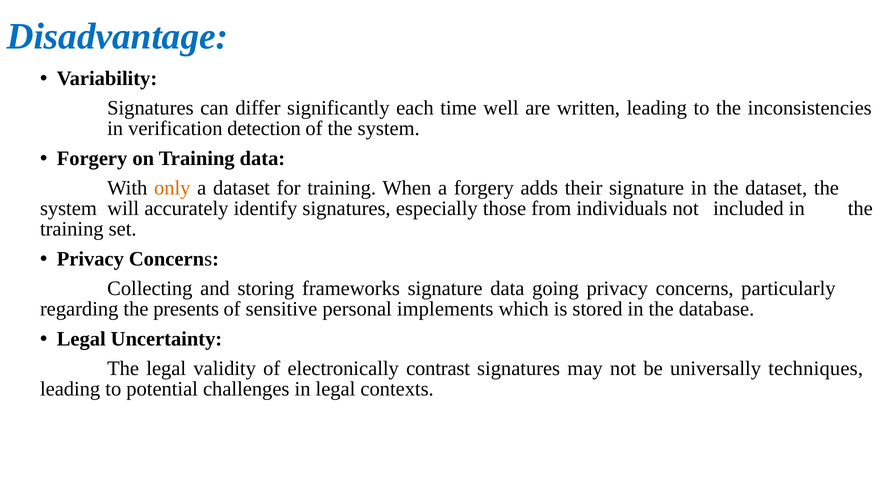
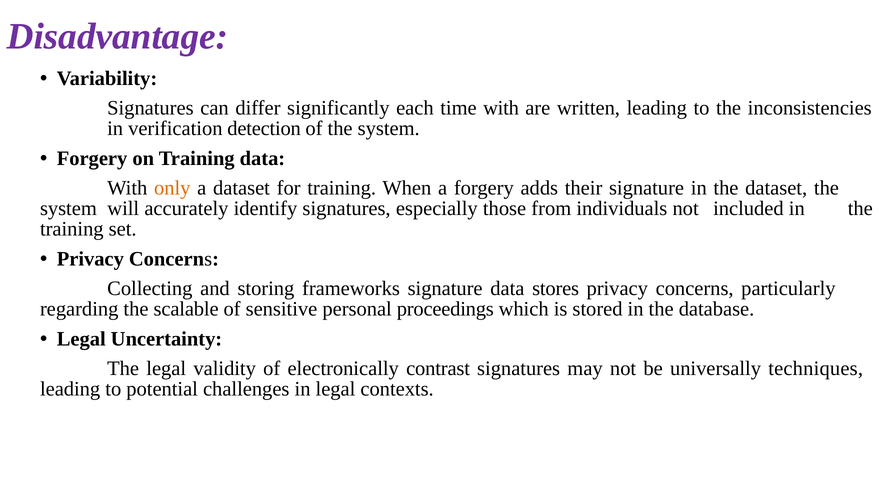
Disadvantage colour: blue -> purple (117, 37)
time well: well -> with (501, 108)
going: going -> stores (556, 289)
presents: presents -> scalable (186, 309)
implements: implements -> proceedings (445, 309)
